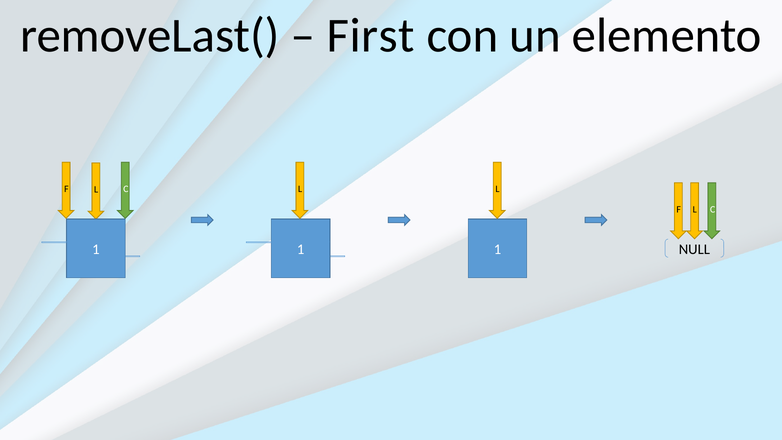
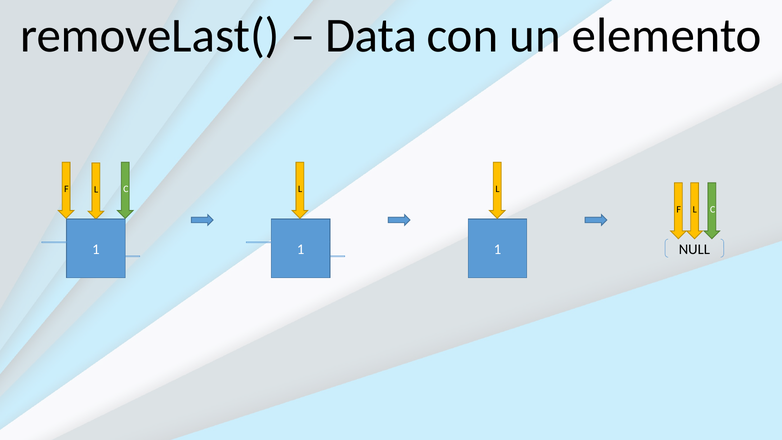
First: First -> Data (371, 36)
